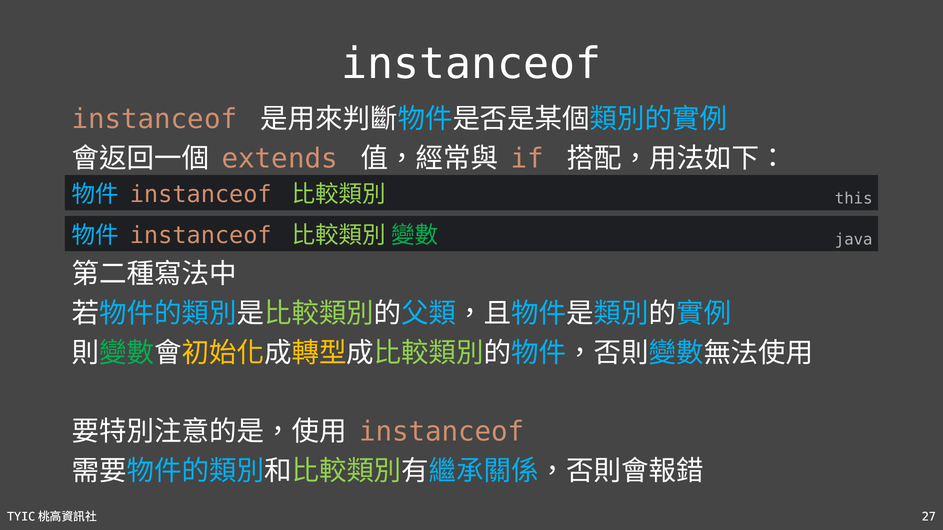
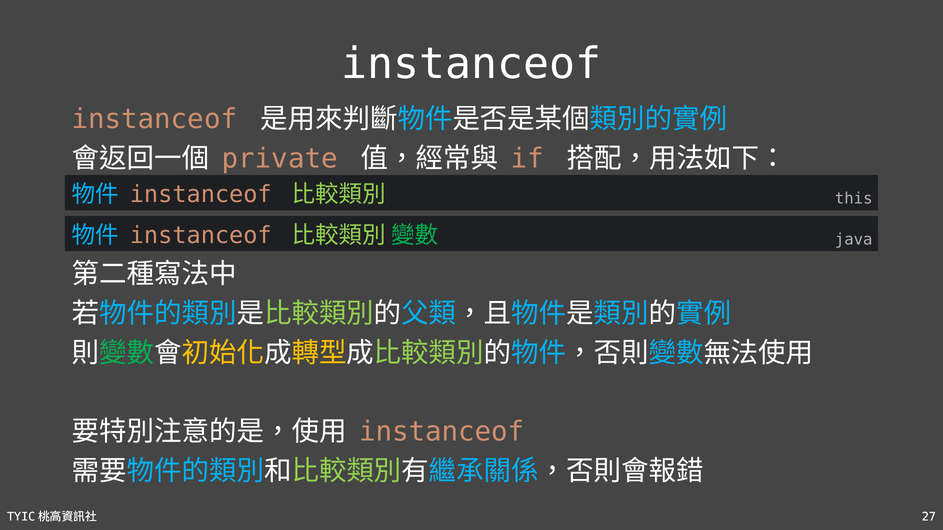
extends: extends -> private (280, 159)
